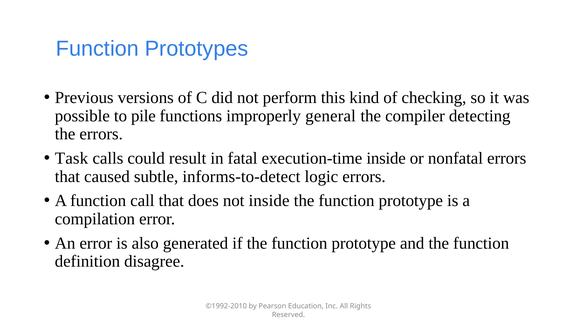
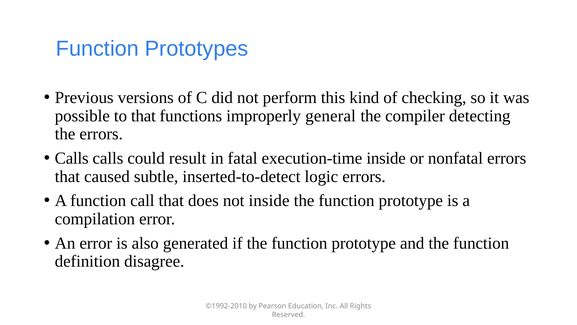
to pile: pile -> that (143, 116)
Task: Task -> Calls (72, 158)
informs-to-detect: informs-to-detect -> inserted-to-detect (241, 176)
